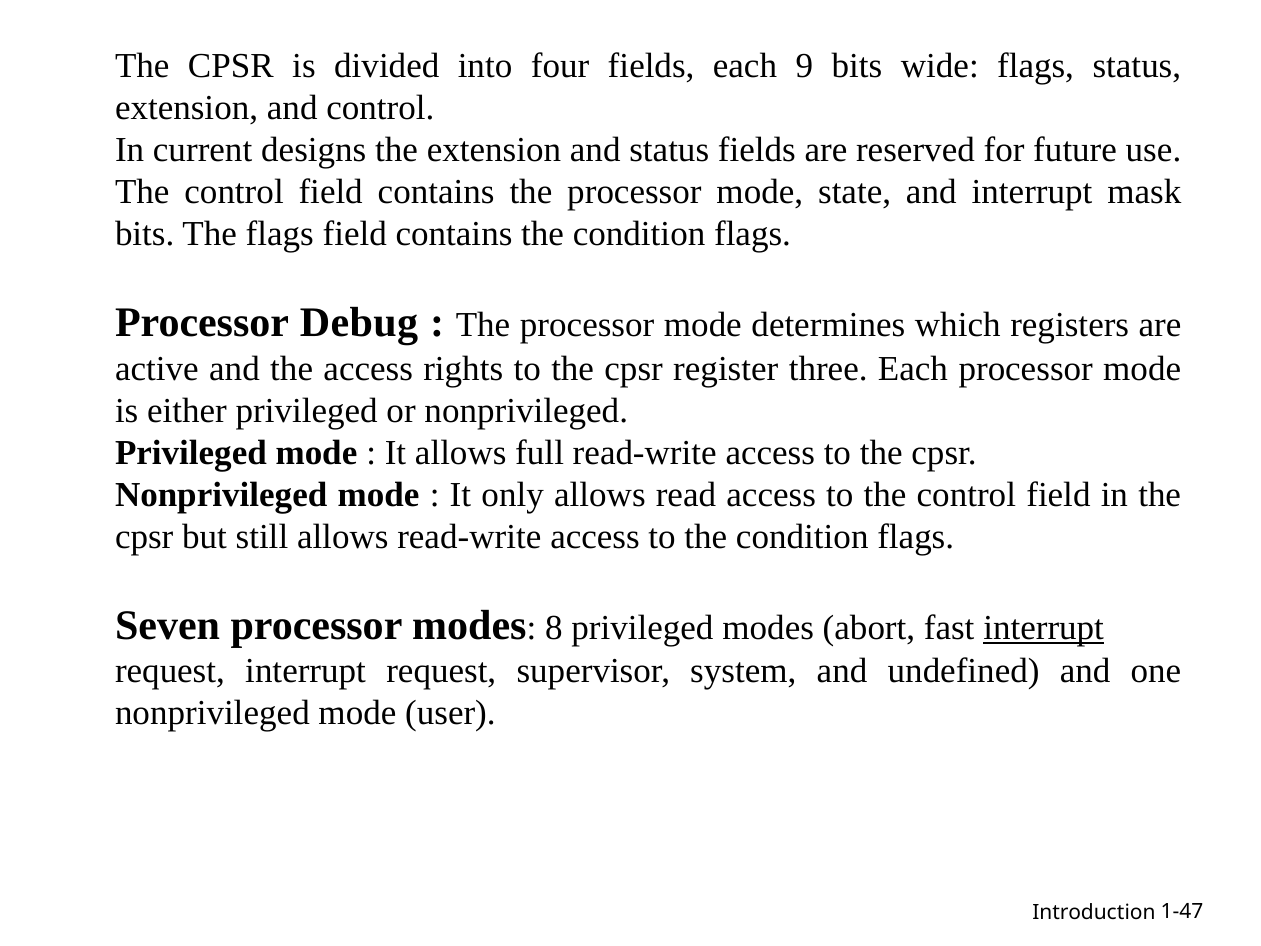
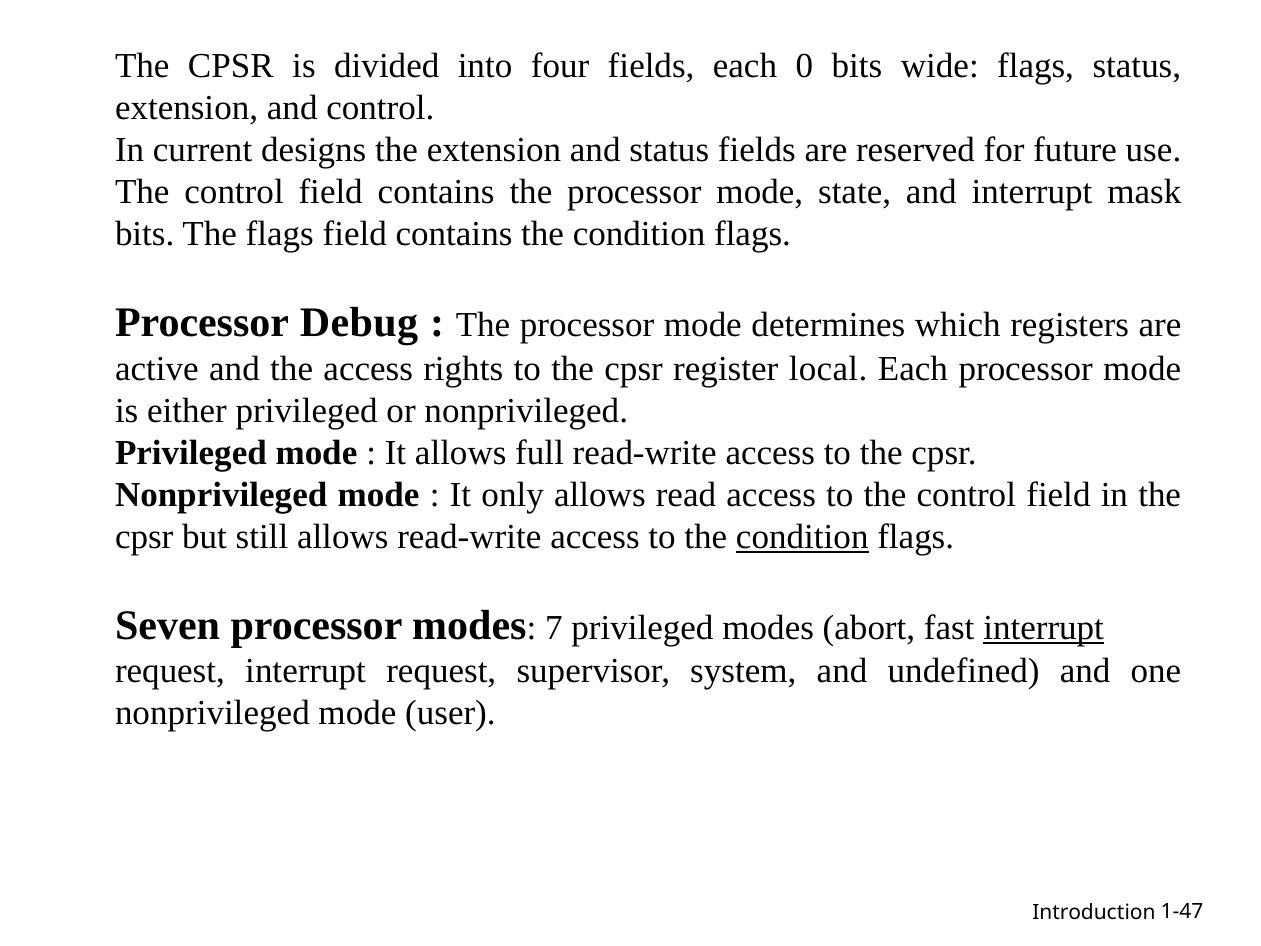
9: 9 -> 0 (804, 66)
three: three -> local (828, 368)
condition underline: none -> present (802, 537)
8: 8 -> 7 (554, 628)
